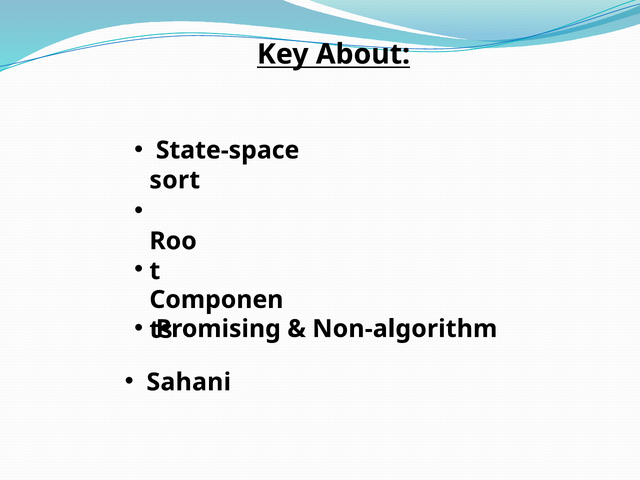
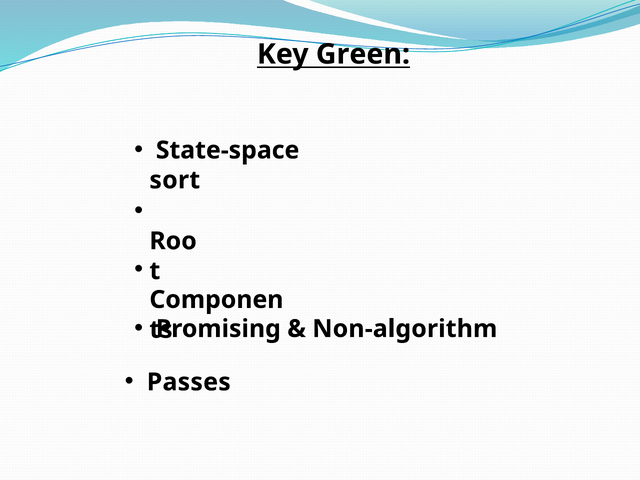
About: About -> Green (363, 54)
Sahani: Sahani -> Passes (189, 382)
